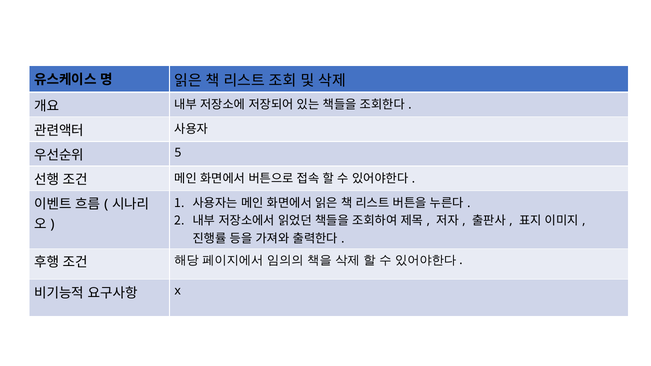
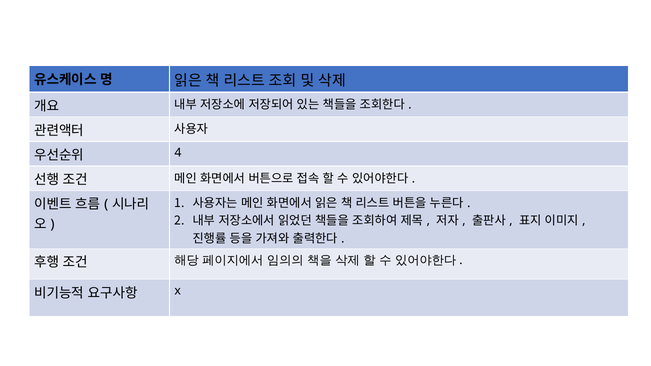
5: 5 -> 4 (178, 153)
